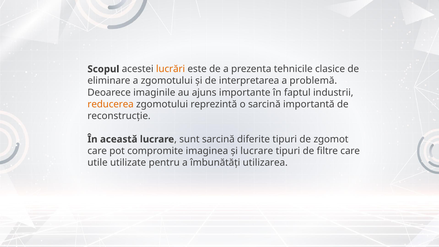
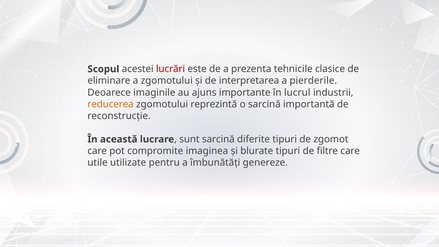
lucrări colour: orange -> red (171, 69)
problemă: problemă -> pierderile (313, 81)
faptul: faptul -> lucrul (297, 92)
și lucrare: lucrare -> blurate (257, 151)
utilizarea: utilizarea -> genereze (265, 163)
